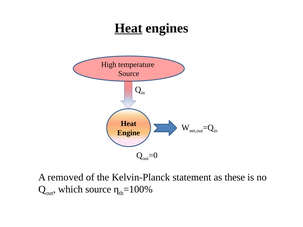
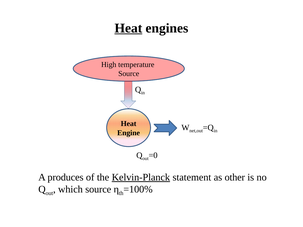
removed: removed -> produces (66, 177)
Kelvin-Planck underline: none -> present (141, 177)
these: these -> other (235, 177)
